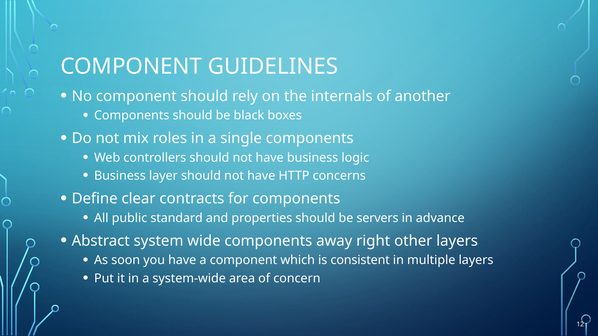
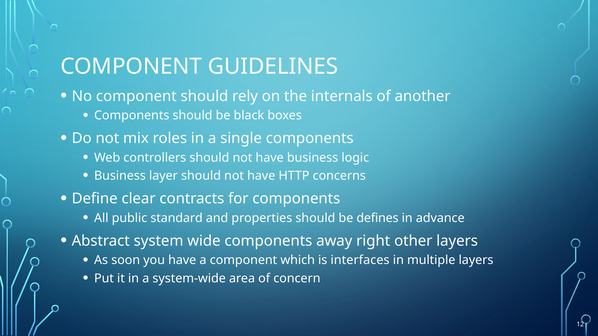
servers: servers -> defines (378, 218)
consistent: consistent -> interfaces (360, 260)
